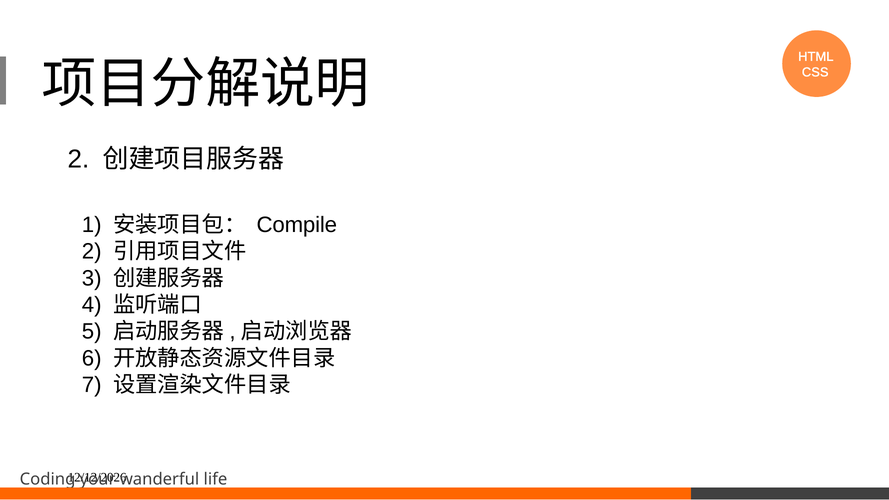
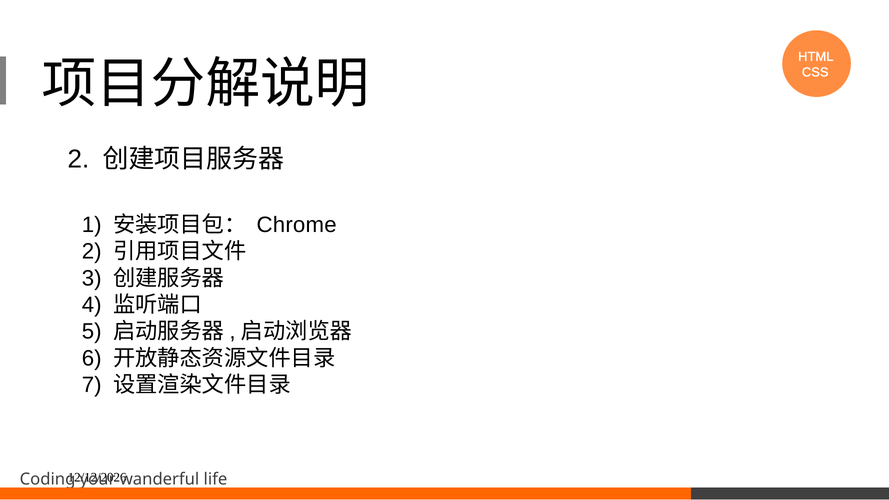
Compile: Compile -> Chrome (297, 225)
